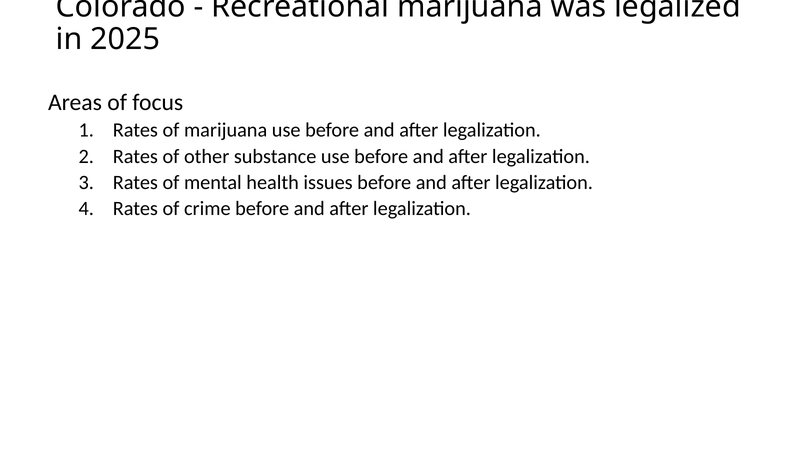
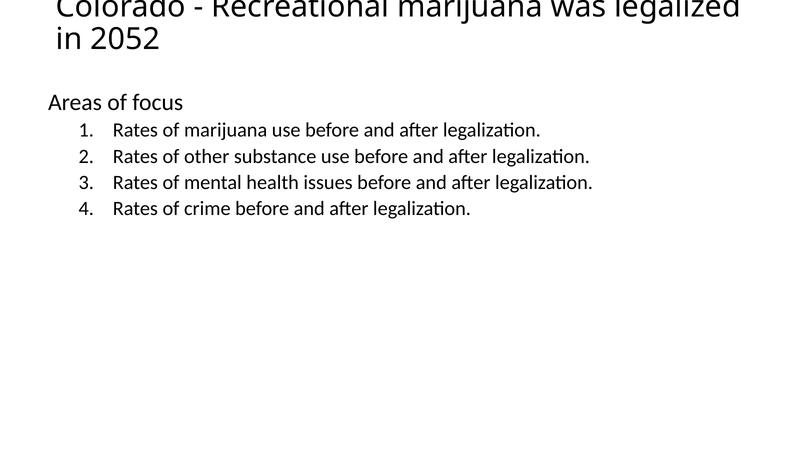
2025: 2025 -> 2052 (125, 39)
